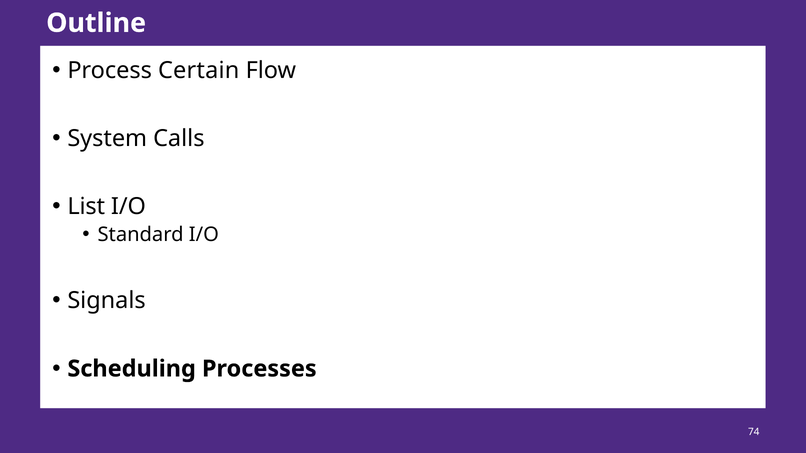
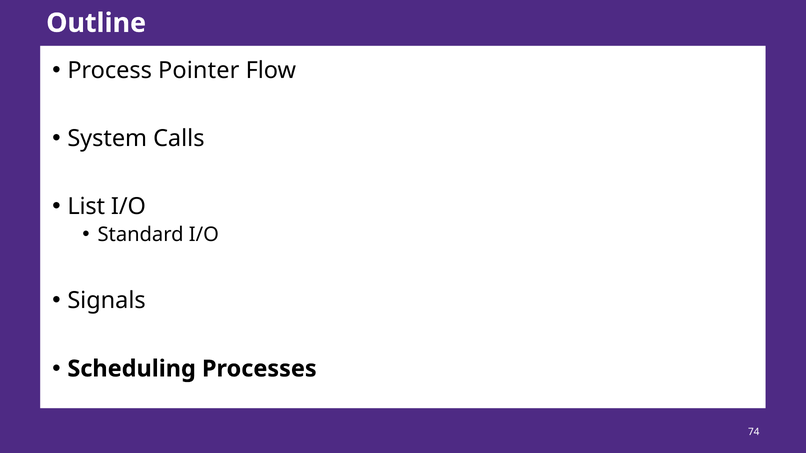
Certain: Certain -> Pointer (199, 71)
